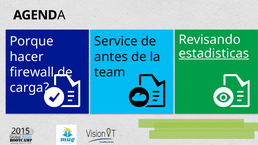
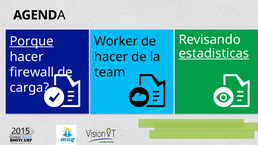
Porque underline: none -> present (32, 41)
Service: Service -> Worker (116, 41)
antes: antes -> hacer (111, 57)
